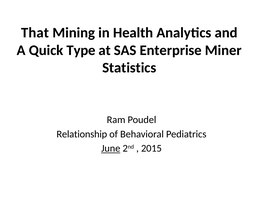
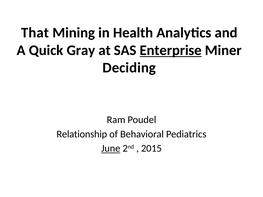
Type: Type -> Gray (81, 50)
Enterprise underline: none -> present (171, 50)
Statistics: Statistics -> Deciding (129, 68)
